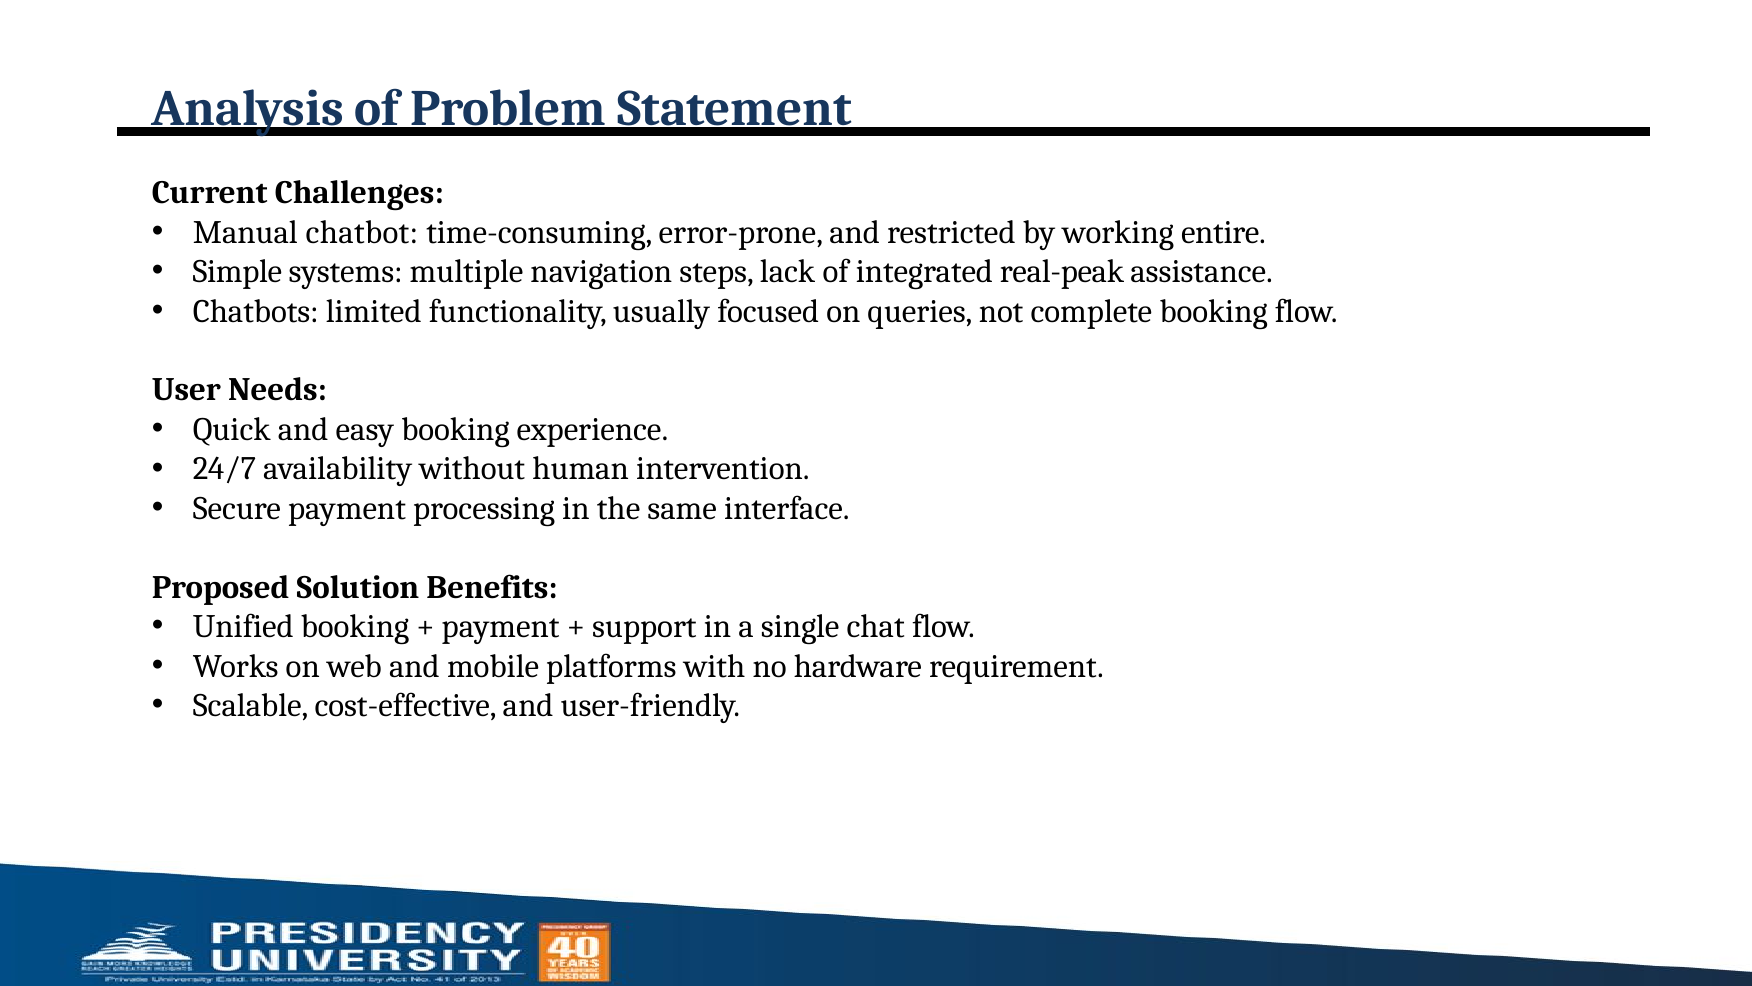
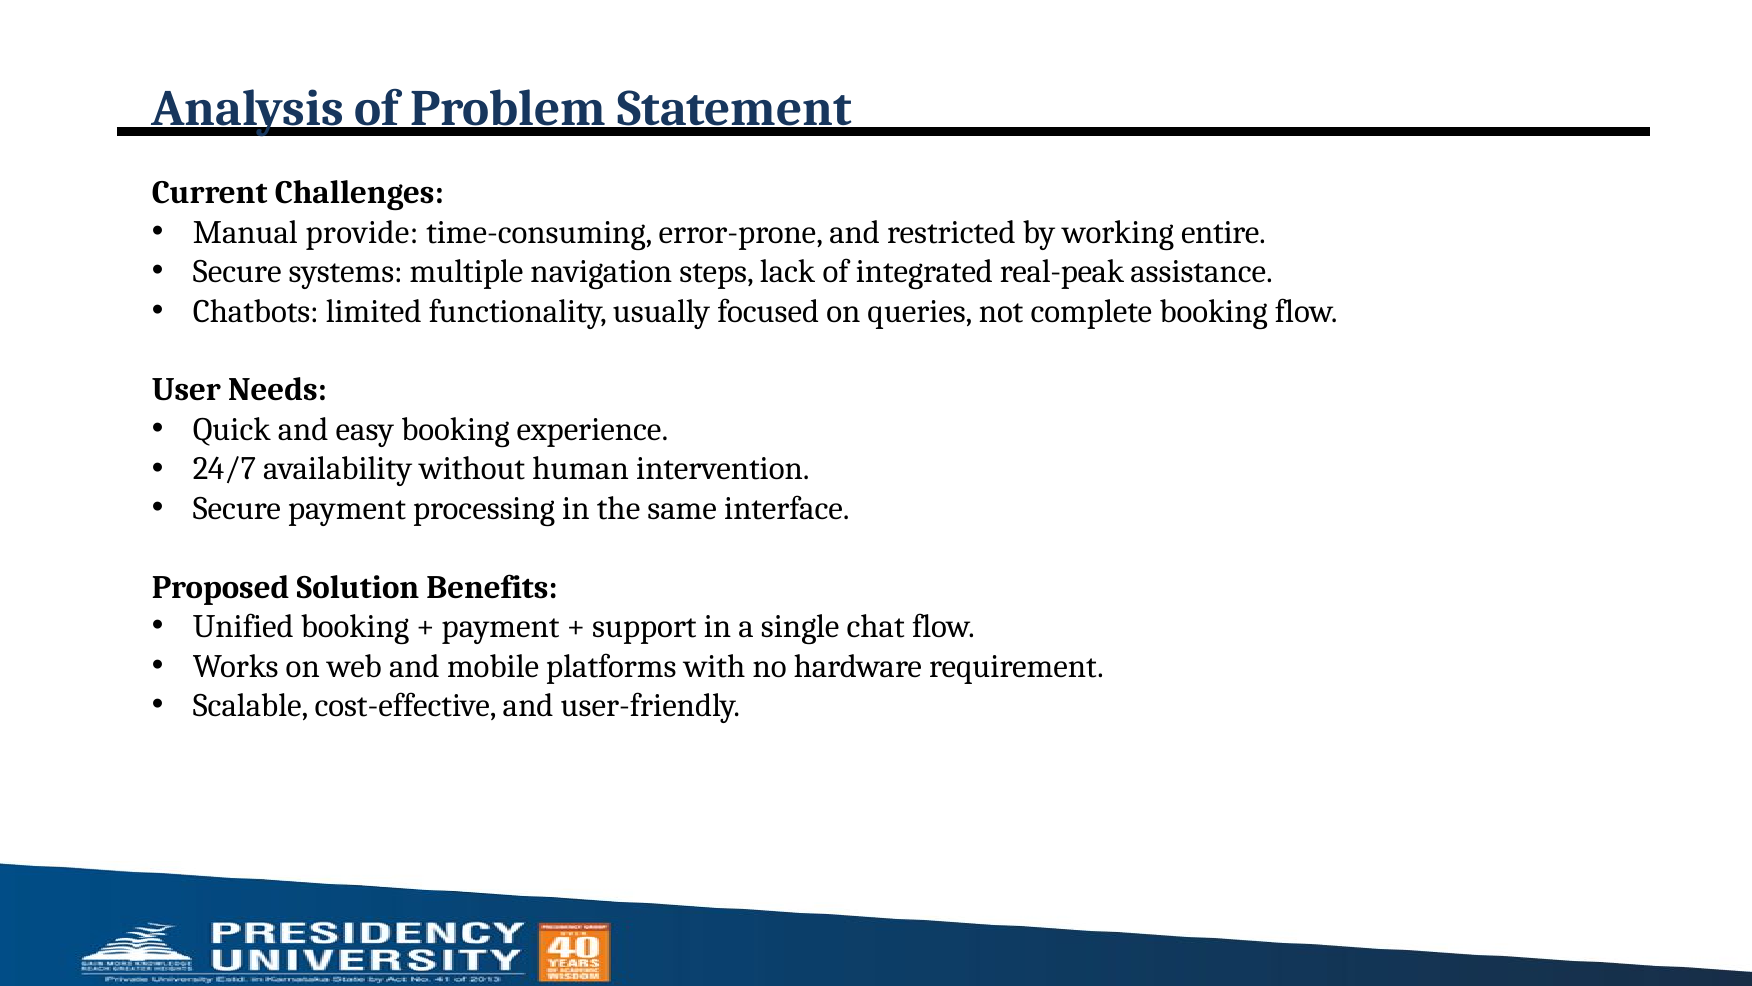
chatbot: chatbot -> provide (362, 232)
Simple: Simple -> Secure (237, 272)
